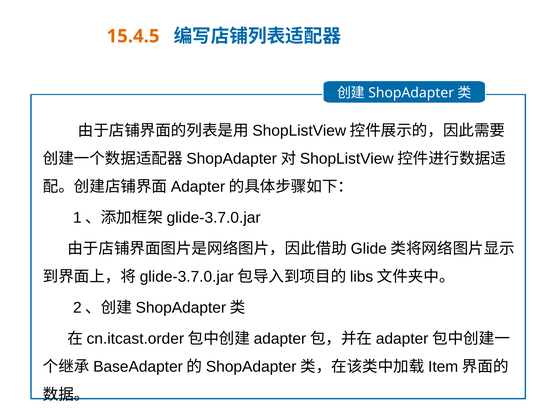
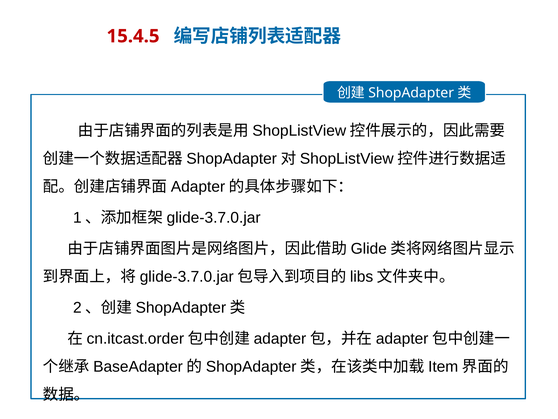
15.4.5 colour: orange -> red (133, 36)
